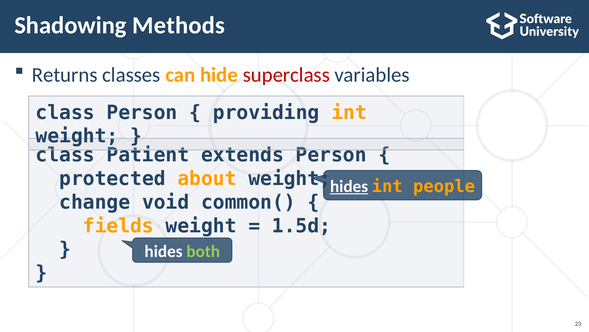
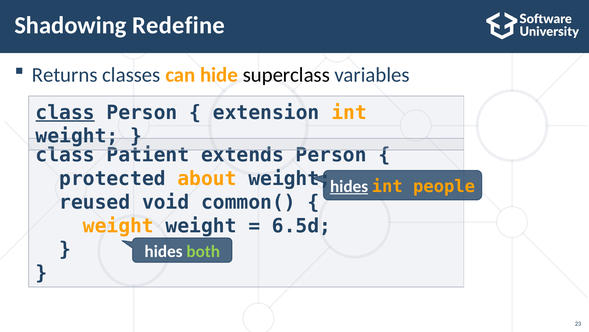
Methods: Methods -> Redefine (179, 25)
superclass colour: red -> black (286, 75)
class underline: none -> present (65, 112)
providing: providing -> extension (266, 112)
change: change -> reused (95, 202)
fields: fields -> weight (118, 225)
1.5d: 1.5d -> 6.5d (302, 225)
